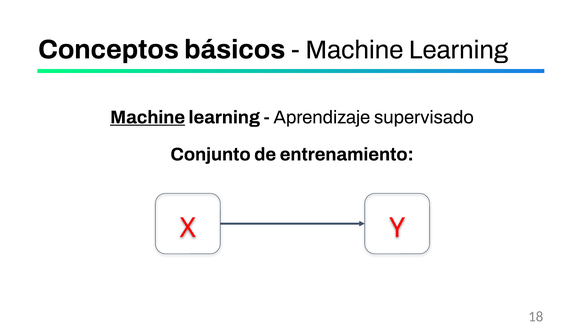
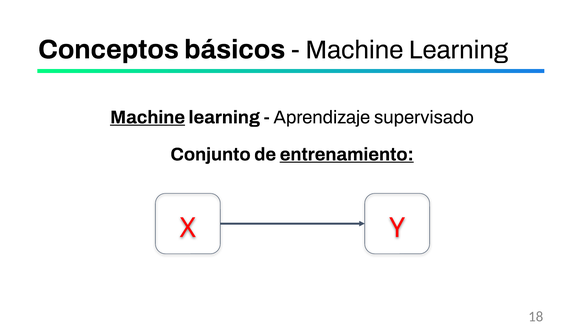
entrenamiento underline: none -> present (347, 154)
